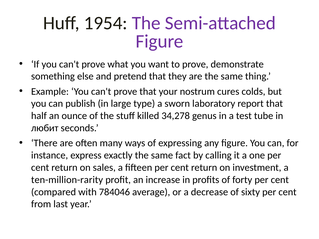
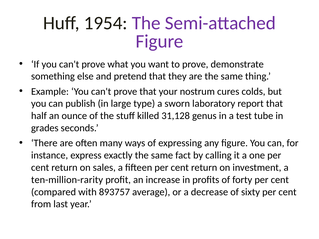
34,278: 34,278 -> 31,128 (176, 116)
любит: любит -> grades (45, 128)
784046: 784046 -> 893757 (114, 192)
